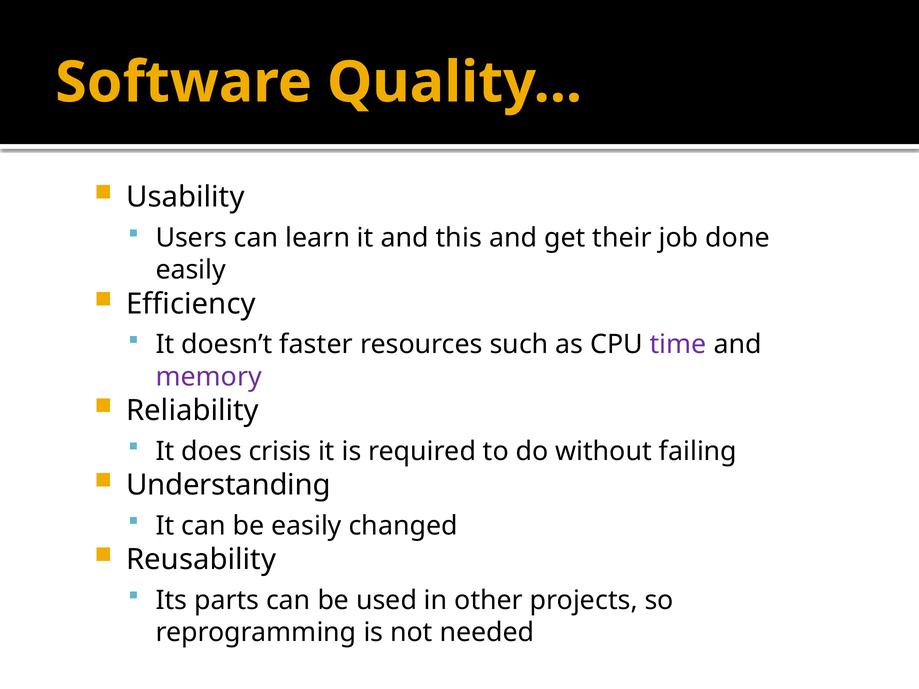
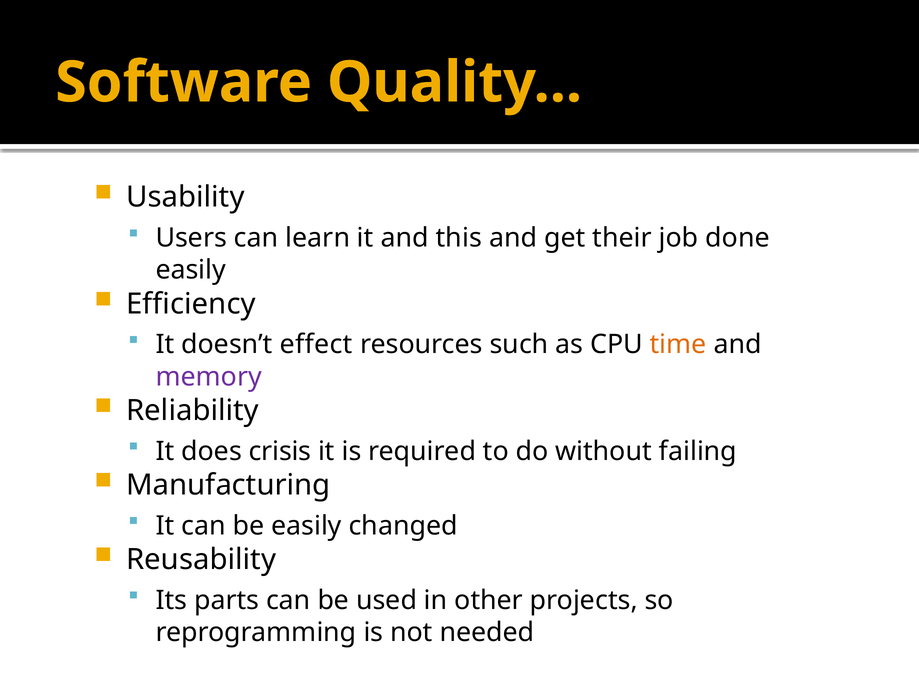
faster: faster -> effect (316, 345)
time colour: purple -> orange (678, 345)
Understanding: Understanding -> Manufacturing (228, 485)
